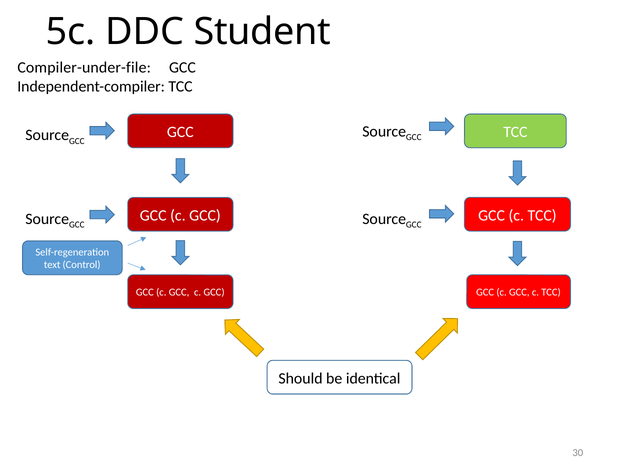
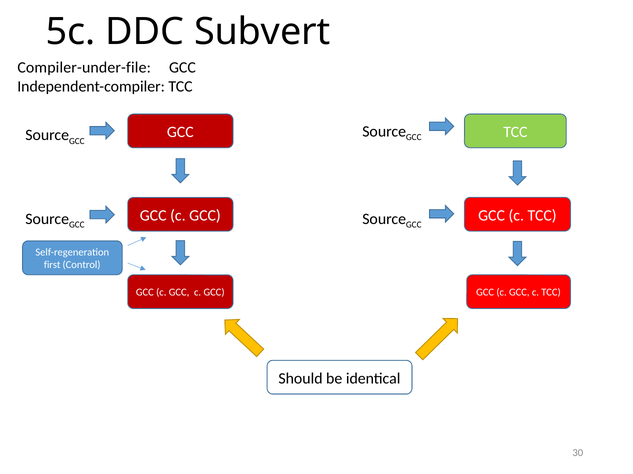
Student: Student -> Subvert (262, 32)
text: text -> first (52, 265)
